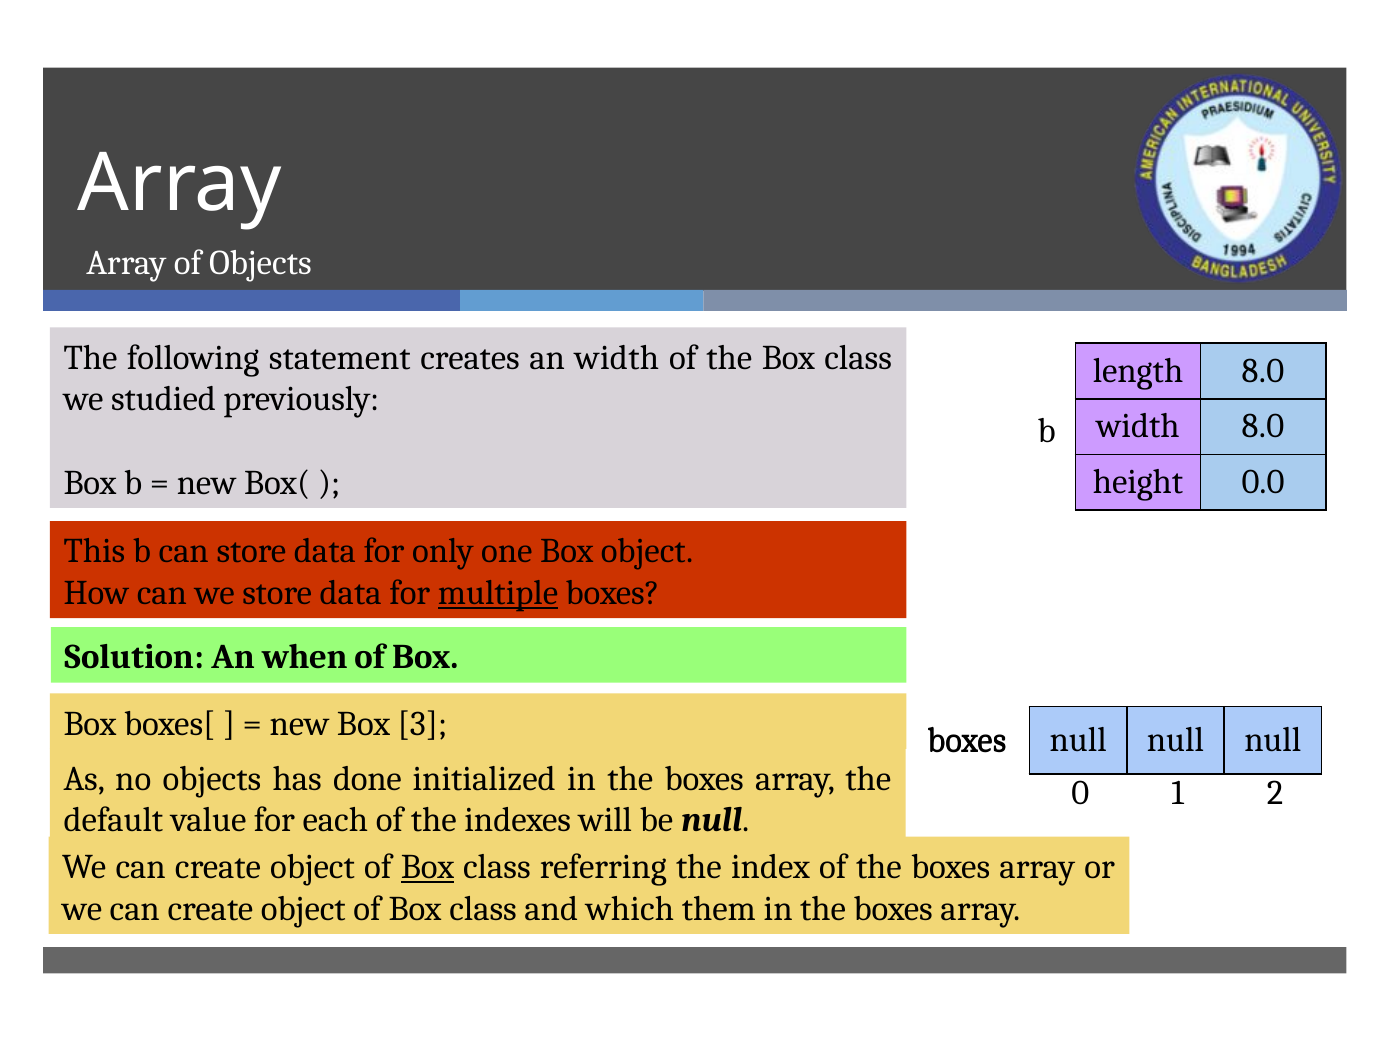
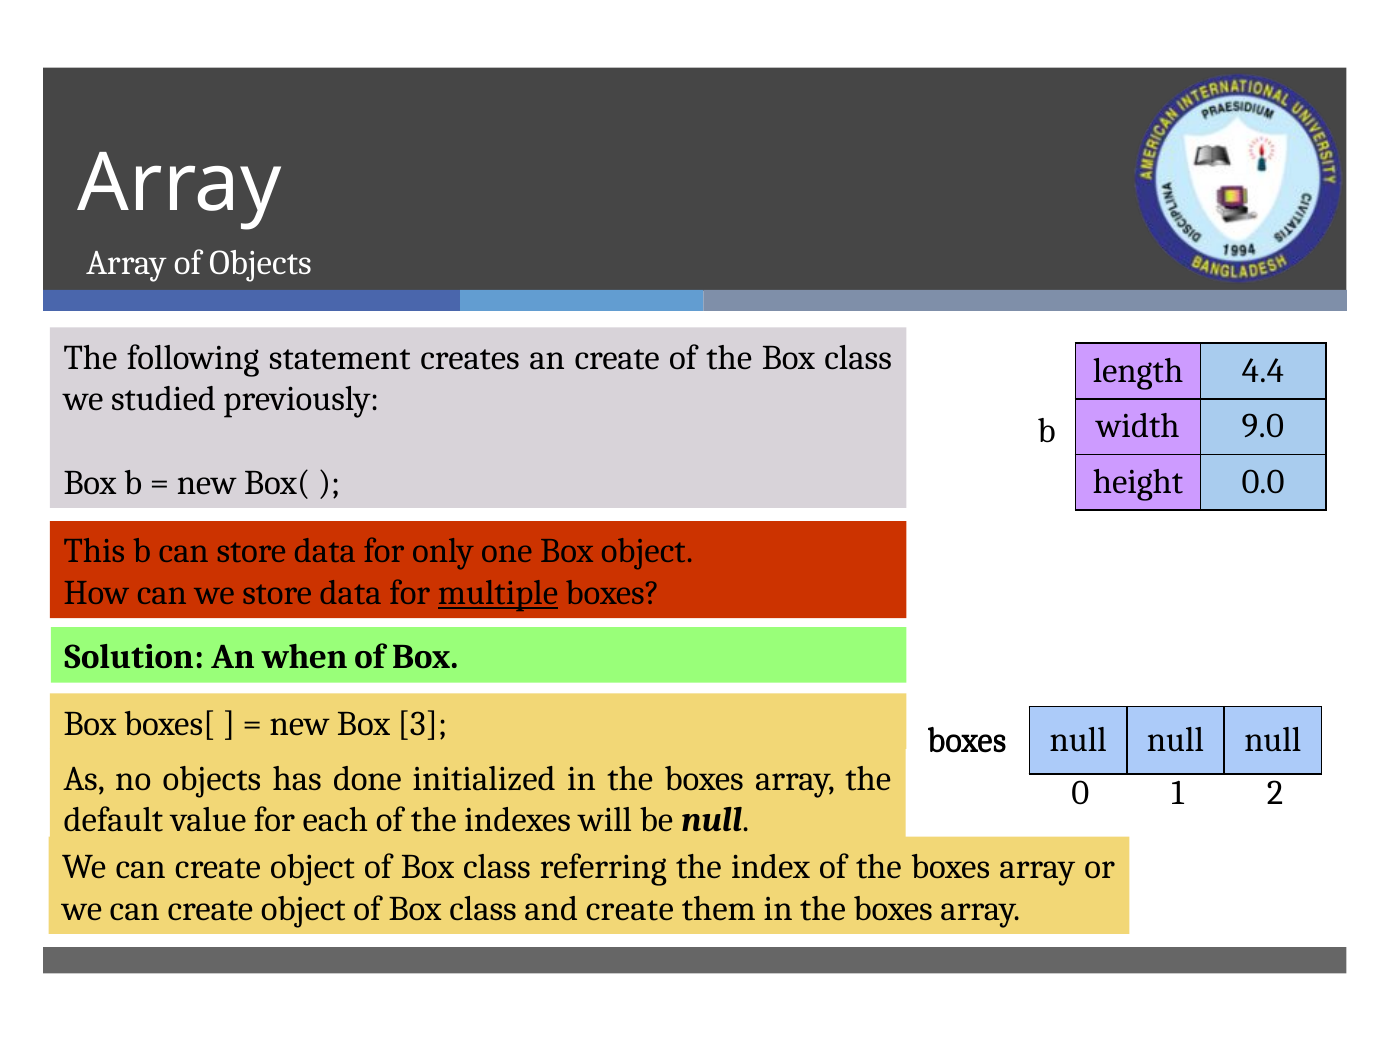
an width: width -> create (617, 357)
length 8.0: 8.0 -> 4.4 (1263, 371)
width 8.0: 8.0 -> 9.0 (1263, 426)
Box underline: present -> none (428, 866)
and which: which -> create (630, 908)
